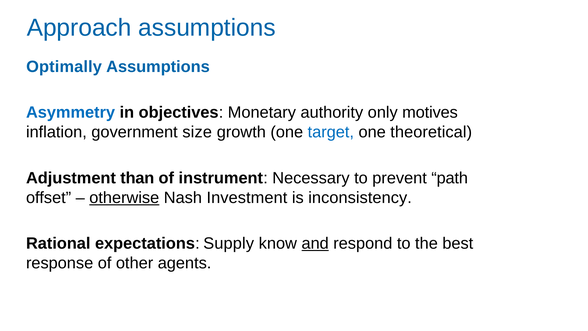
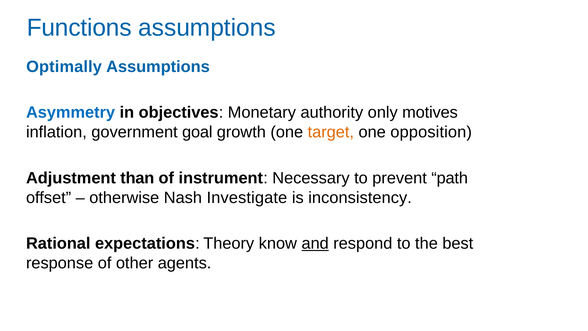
Approach: Approach -> Functions (79, 28)
size: size -> goal (197, 132)
target colour: blue -> orange (331, 132)
theoretical: theoretical -> opposition (431, 132)
otherwise underline: present -> none (124, 198)
Investment: Investment -> Investigate (247, 198)
Supply: Supply -> Theory (229, 243)
